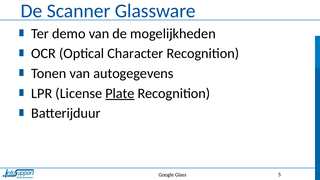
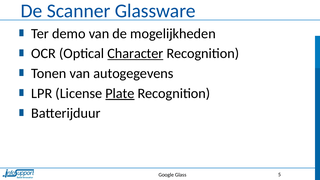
Character underline: none -> present (135, 54)
